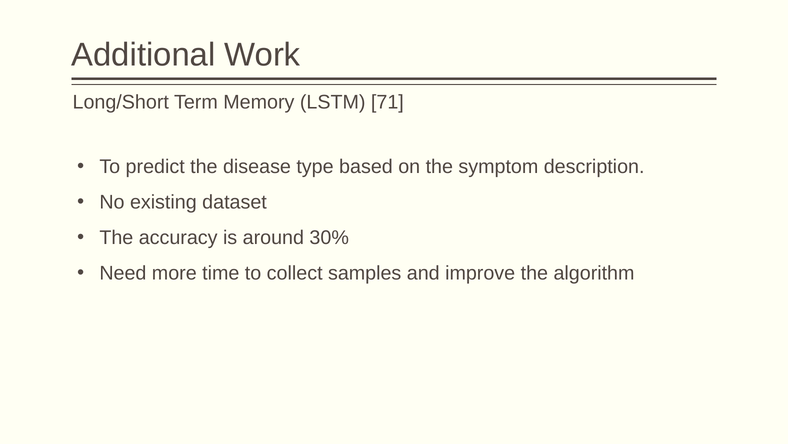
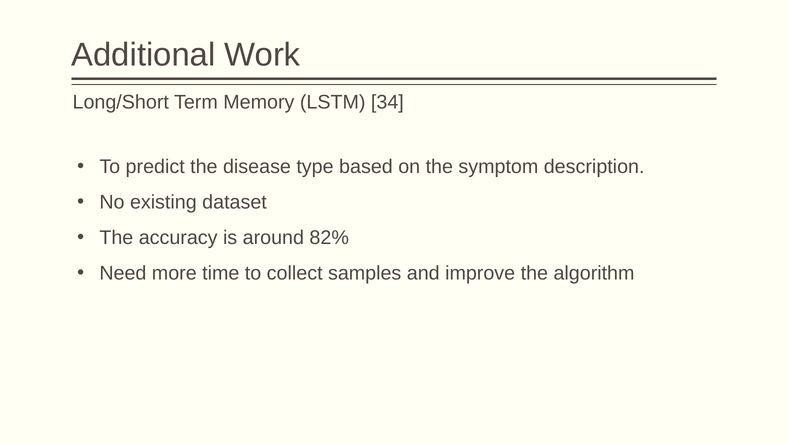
71: 71 -> 34 (387, 102)
30%: 30% -> 82% (329, 237)
